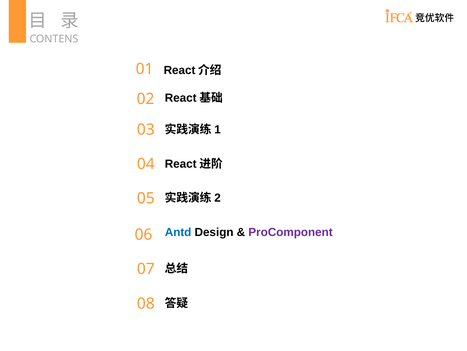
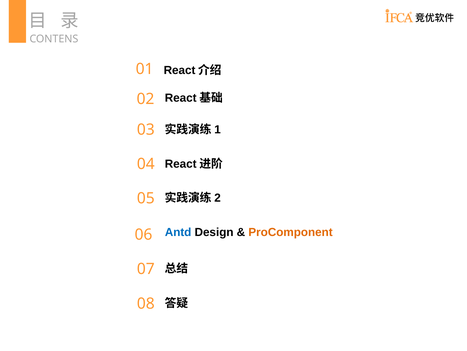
ProComponent colour: purple -> orange (291, 232)
